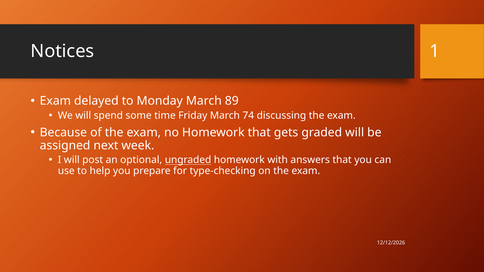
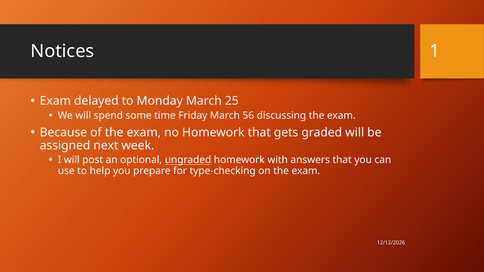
89: 89 -> 25 (232, 101)
74: 74 -> 56 (248, 116)
